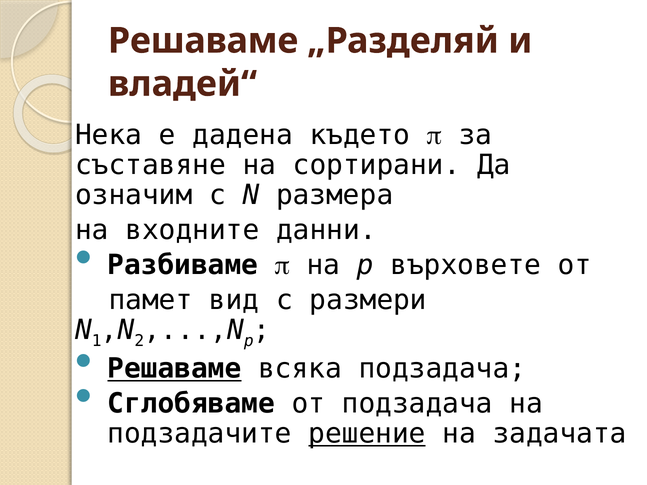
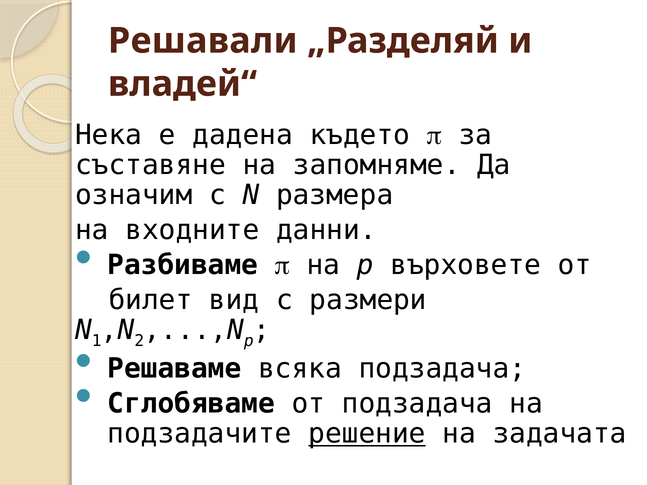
Решаваме: Решаваме -> Решавали (203, 41)
сортирани: сортирани -> запомняме (377, 165)
памет: памет -> билет (150, 300)
Решаваме underline: present -> none (174, 369)
